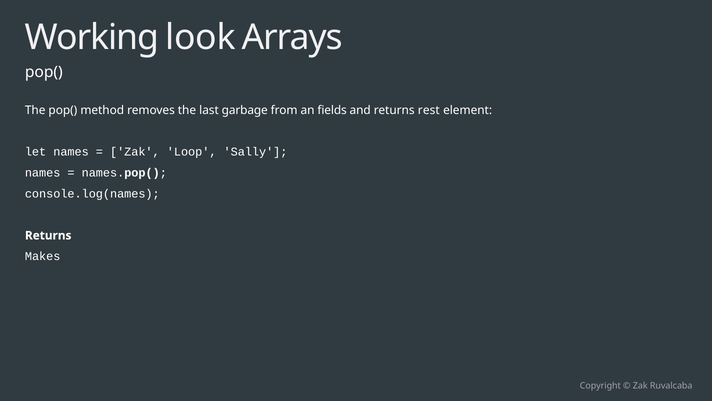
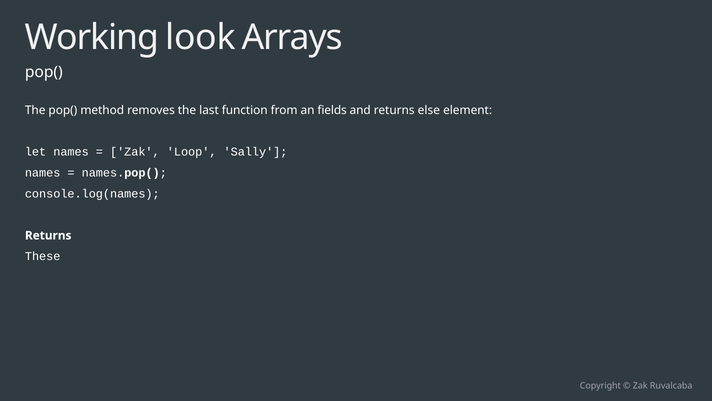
garbage: garbage -> function (245, 110)
rest: rest -> else (429, 110)
Makes: Makes -> These (43, 256)
